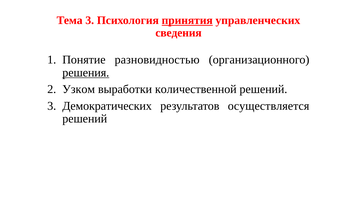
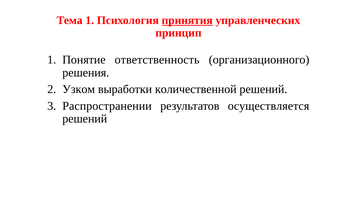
Тема 3: 3 -> 1 (90, 20)
сведения: сведения -> принцип (178, 33)
разновидностью: разновидностью -> ответственность (157, 60)
решения underline: present -> none (86, 73)
Демократических: Демократических -> Распространении (107, 106)
